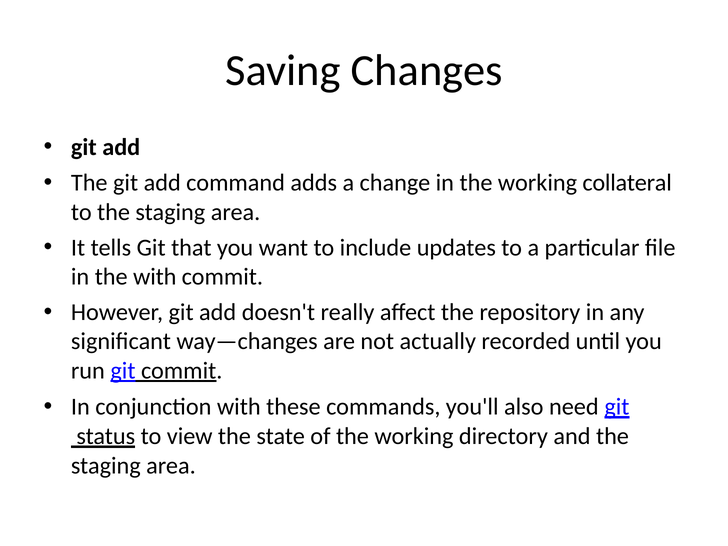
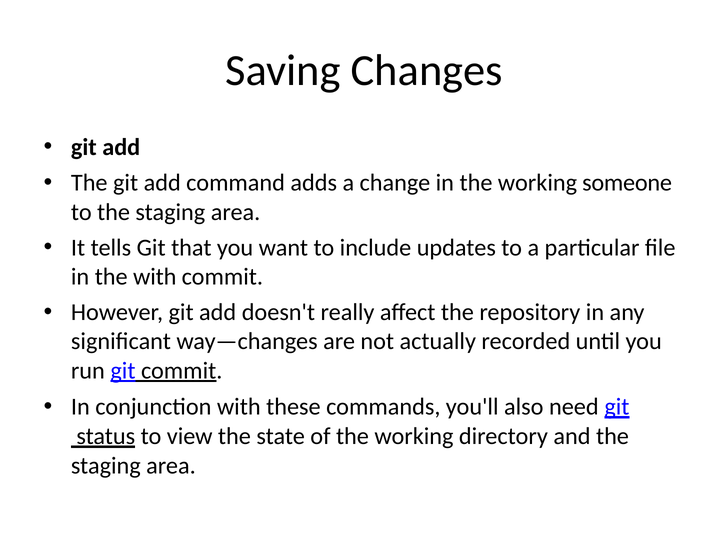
collateral: collateral -> someone (627, 183)
